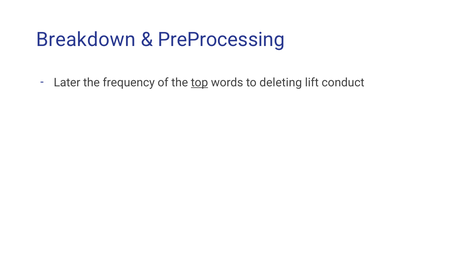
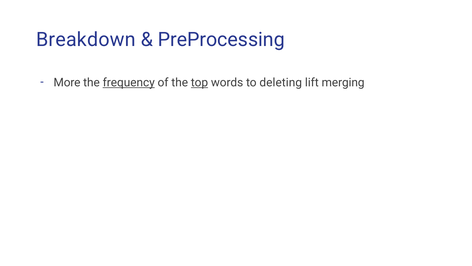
Later: Later -> More (67, 82)
frequency underline: none -> present (129, 82)
conduct: conduct -> merging (343, 82)
